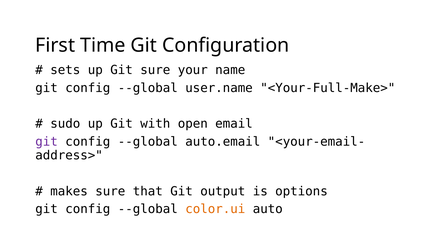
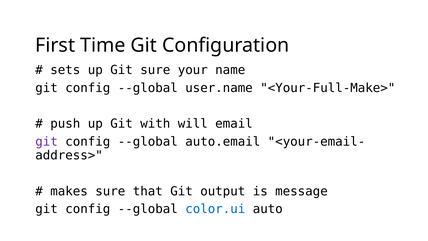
sudo: sudo -> push (65, 124)
open: open -> will (193, 124)
options: options -> message (301, 191)
color.ui colour: orange -> blue (215, 209)
